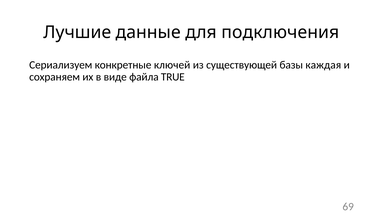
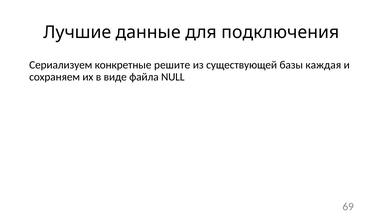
ключей: ключей -> решите (172, 65)
TRUE: TRUE -> NULL (173, 77)
